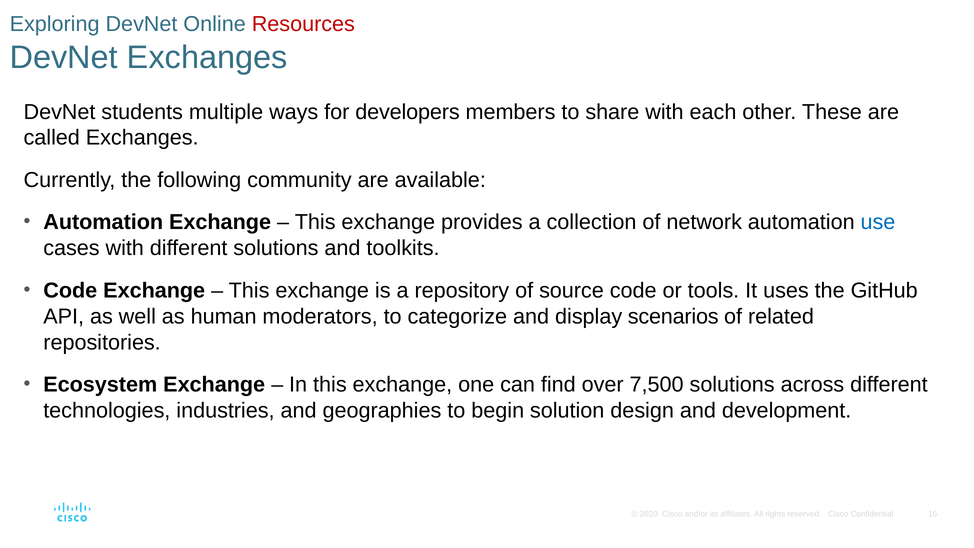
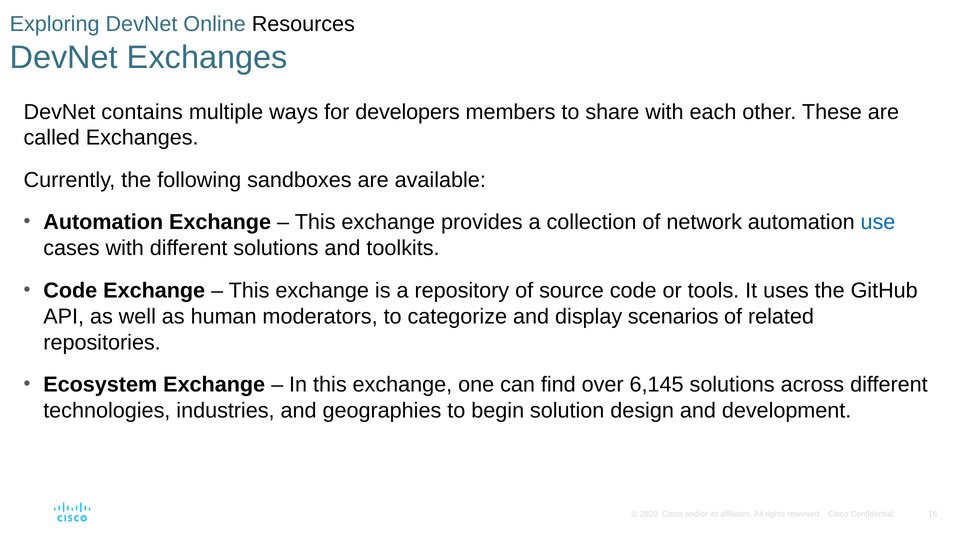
Resources colour: red -> black (303, 24)
students: students -> contains (142, 112)
community: community -> sandboxes (299, 180)
7,500: 7,500 -> 6,145 (657, 385)
